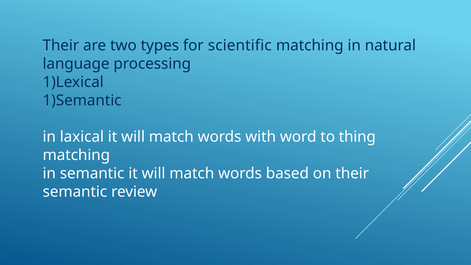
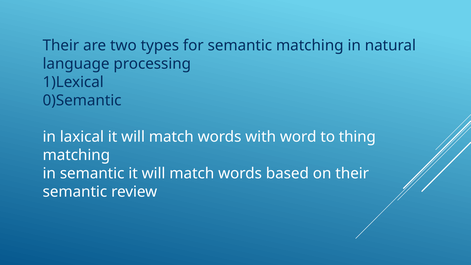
for scientific: scientific -> semantic (240, 46)
1)Semantic: 1)Semantic -> 0)Semantic (82, 100)
